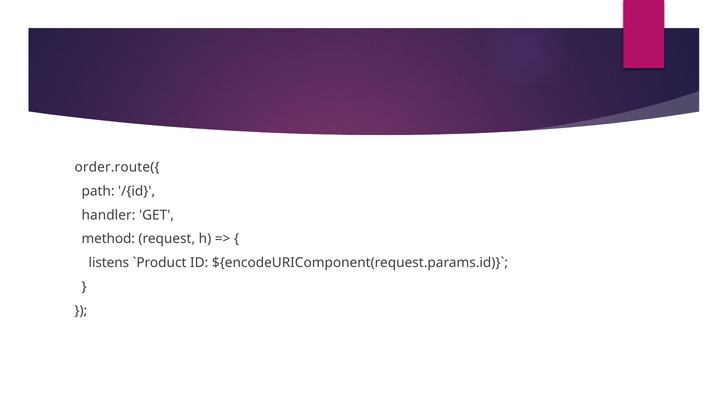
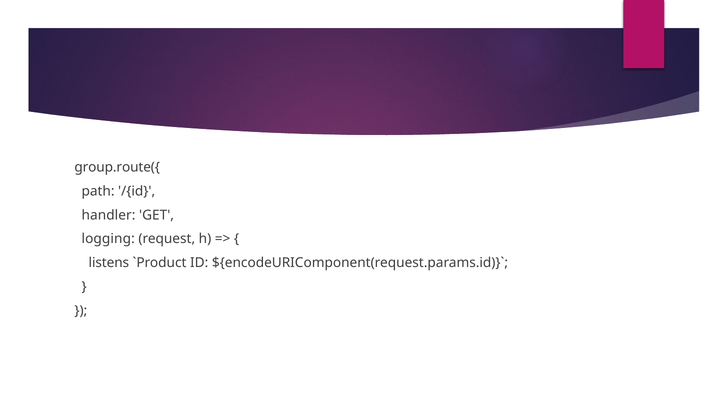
order.route({: order.route({ -> group.route({ (117, 167)
method: method -> logging (108, 239)
